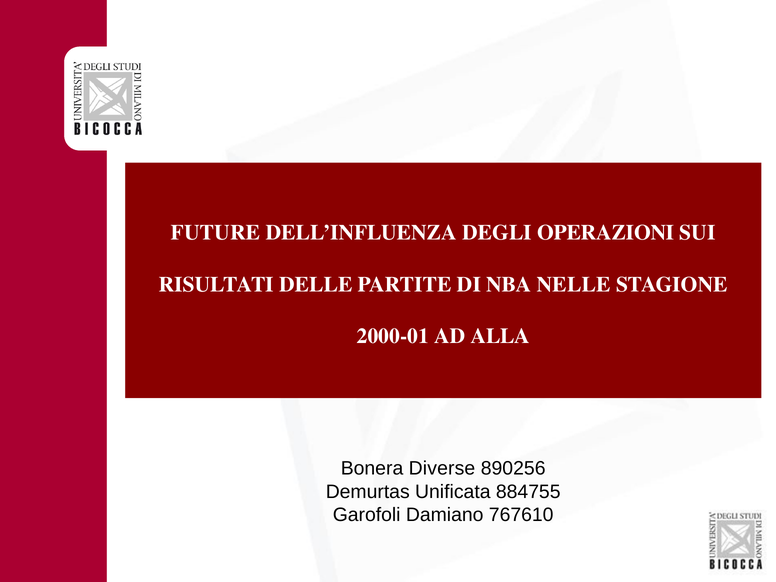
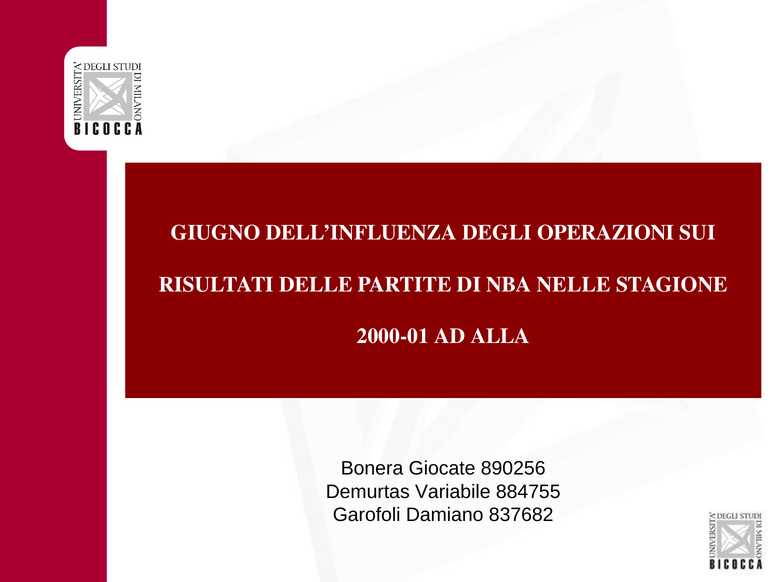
FUTURE: FUTURE -> GIUGNO (216, 233)
Diverse: Diverse -> Giocate (442, 469)
Unificata: Unificata -> Variabile (453, 492)
767610: 767610 -> 837682 (521, 515)
